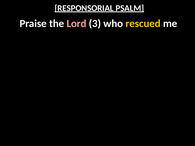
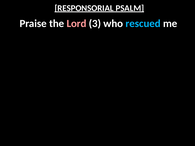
rescued colour: yellow -> light blue (143, 24)
